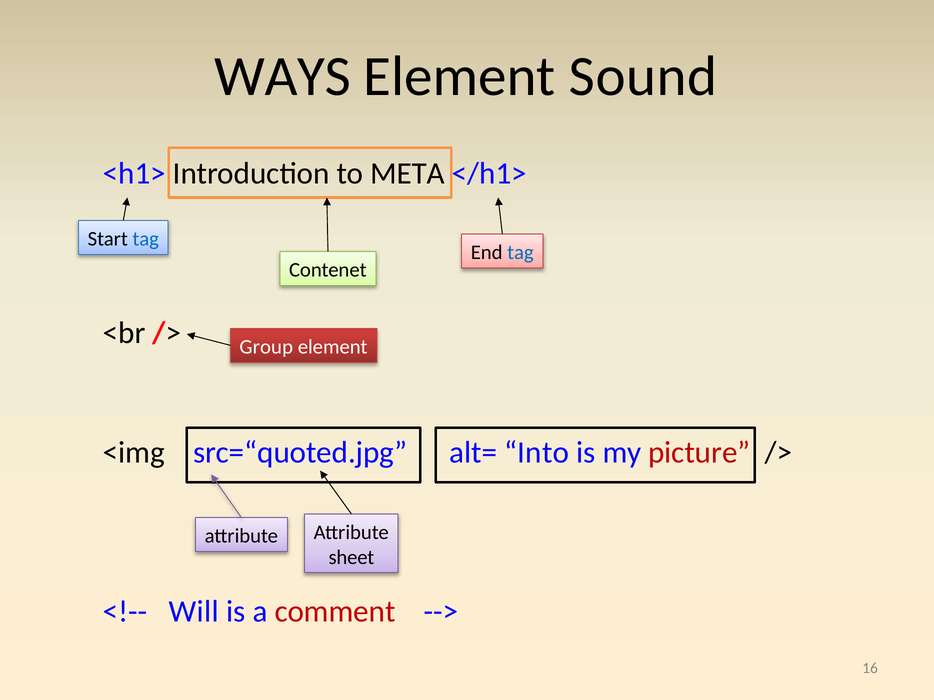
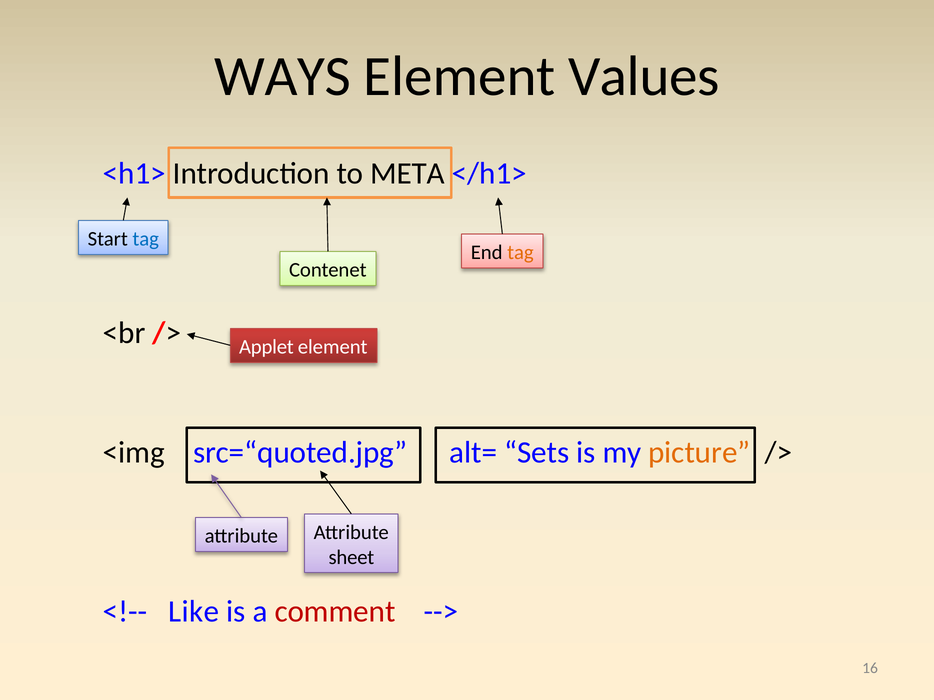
Sound: Sound -> Values (644, 76)
tag colour: blue -> orange (520, 253)
Group: Group -> Applet (266, 347)
Into: Into -> Sets (537, 453)
picture colour: red -> orange (699, 453)
Will: Will -> Like (194, 612)
